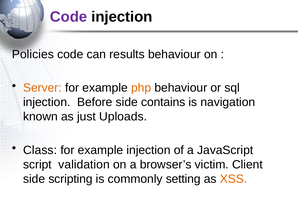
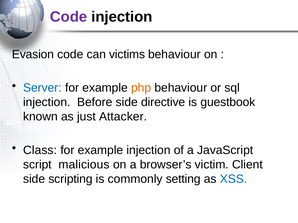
Policies: Policies -> Evasion (33, 54)
results: results -> victims (127, 54)
Server colour: orange -> blue (42, 88)
contains: contains -> directive (163, 102)
navigation: navigation -> guestbook (228, 102)
Uploads: Uploads -> Attacker (123, 117)
validation: validation -> malicious (84, 165)
XSS colour: orange -> blue (234, 179)
